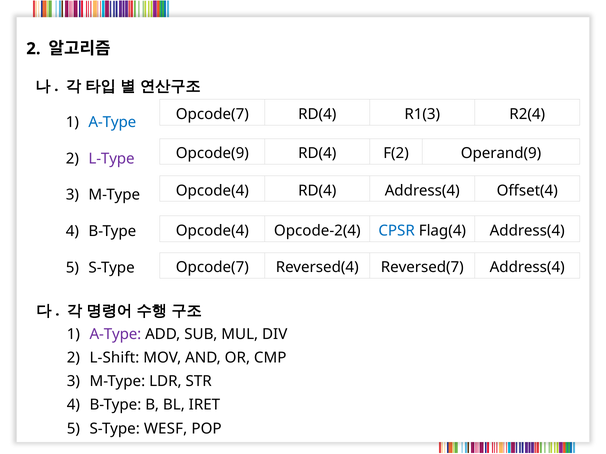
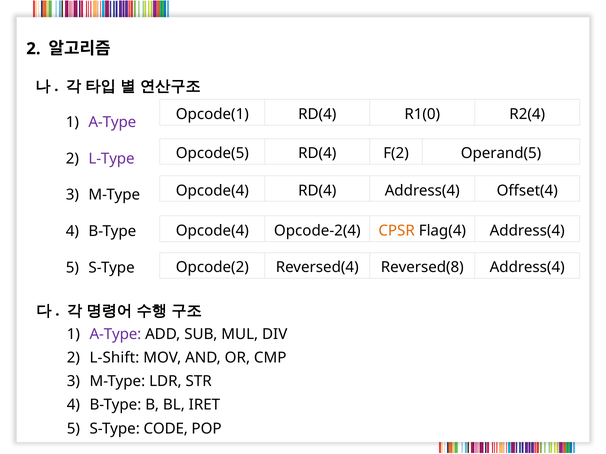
Opcode(7: Opcode(7 -> Opcode(1 (212, 114)
R1(3: R1(3 -> R1(0 (422, 114)
A-Type colour: blue -> purple (112, 122)
Opcode(9: Opcode(9 -> Opcode(5 (212, 154)
Operand(9: Operand(9 -> Operand(5 (501, 154)
CPSR colour: blue -> orange (397, 231)
Opcode(7: Opcode(7 -> Opcode(2 (212, 268)
Reversed(7: Reversed(7 -> Reversed(8 (422, 268)
WESF: WESF -> CODE (166, 429)
